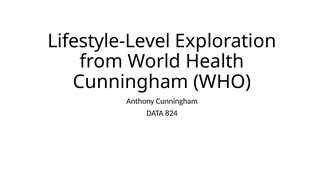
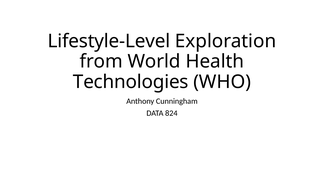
Cunningham: Cunningham -> Technologies (131, 82)
